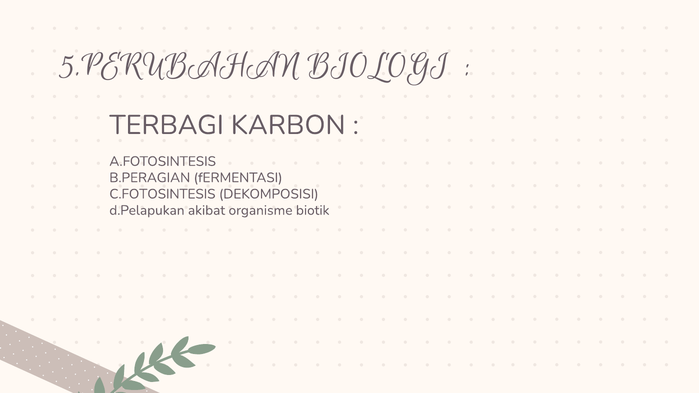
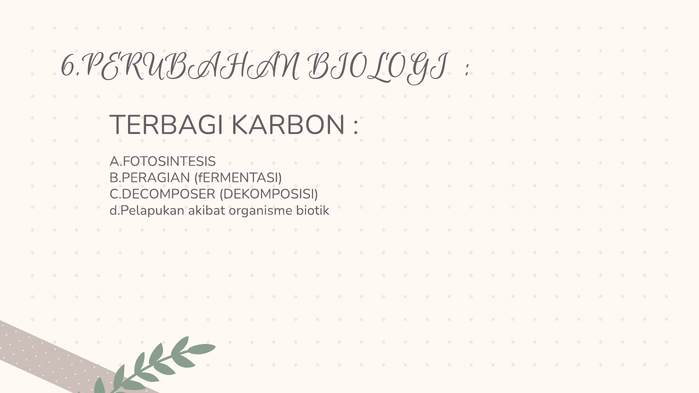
5.PERUBAHAN: 5.PERUBAHAN -> 6.PERUBAHAN (181, 63)
C.FOTOSINTESIS: C.FOTOSINTESIS -> C.DECOMPOSER (162, 194)
